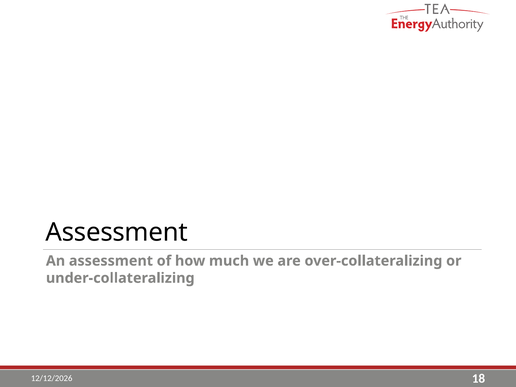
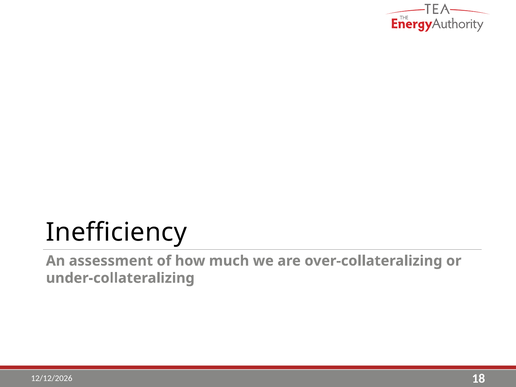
Assessment: Assessment -> Inefficiency (116, 232)
